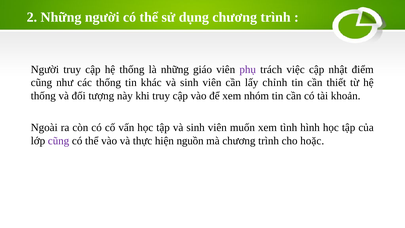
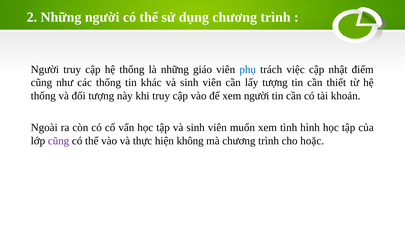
phụ colour: purple -> blue (248, 69)
lấy chỉnh: chỉnh -> tượng (275, 83)
xem nhóm: nhóm -> người (257, 96)
nguồn: nguồn -> không (190, 141)
